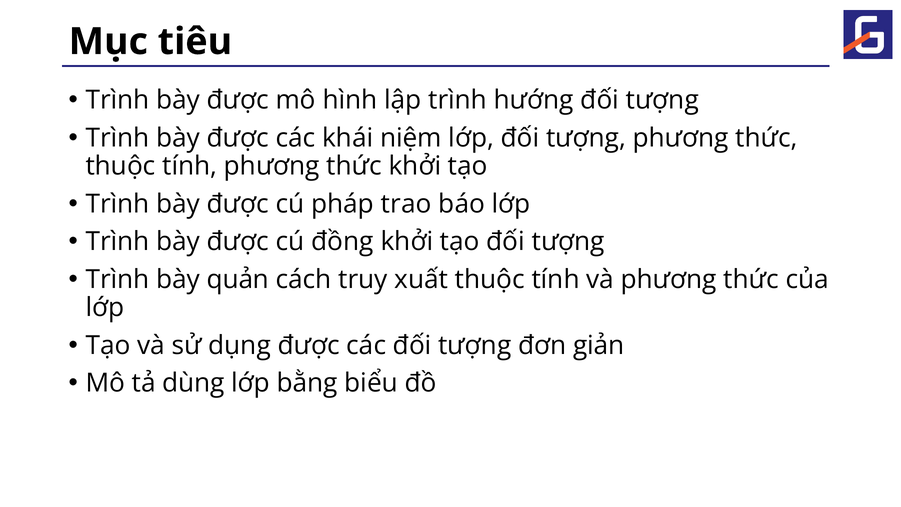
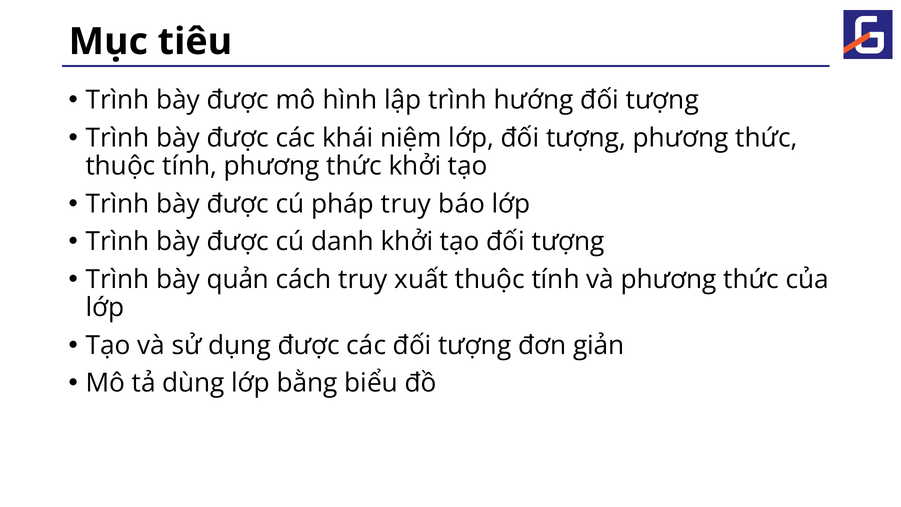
pháp trao: trao -> truy (406, 204)
đồng: đồng -> danh (342, 242)
